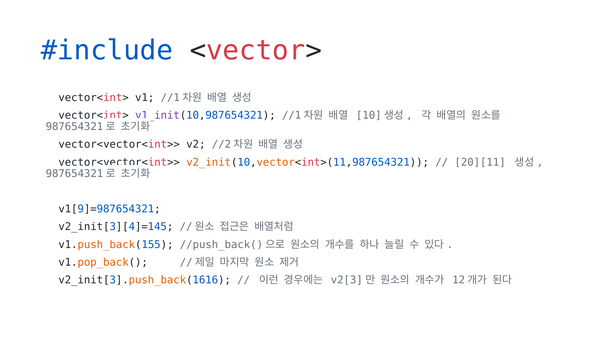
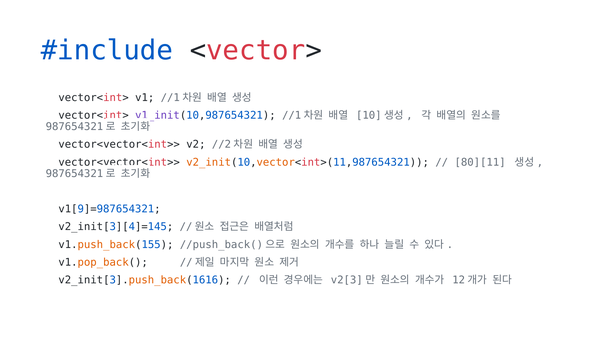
20][11: 20][11 -> 80][11 (480, 162)
